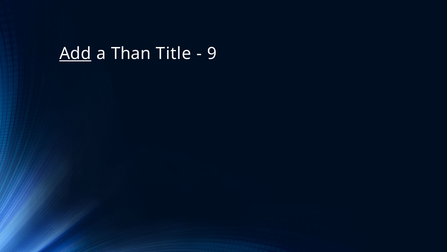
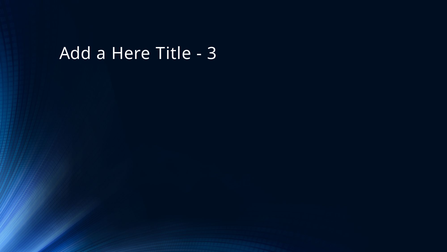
Add underline: present -> none (75, 53)
Than: Than -> Here (131, 53)
9: 9 -> 3 (212, 53)
